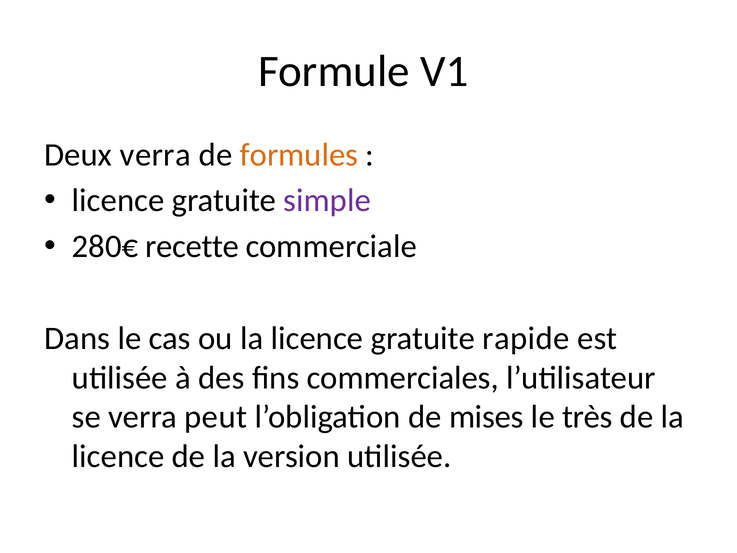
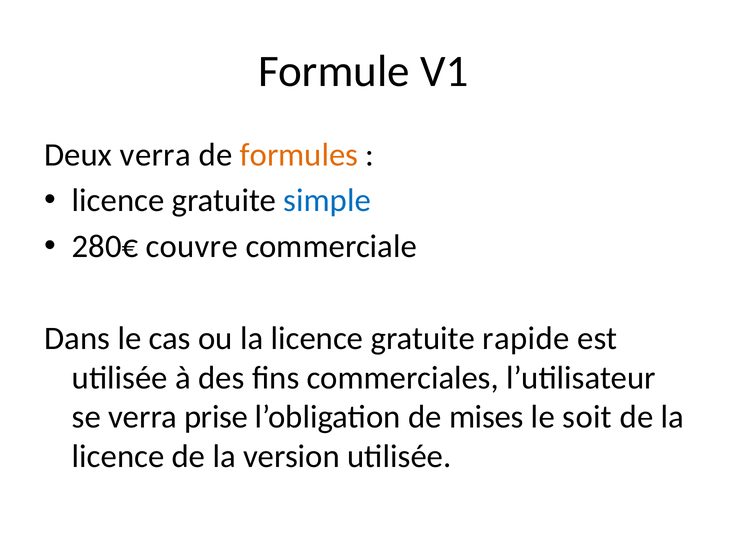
simple colour: purple -> blue (327, 201)
recette: recette -> couvre (192, 246)
peut: peut -> prise (216, 417)
très: très -> soit (587, 417)
